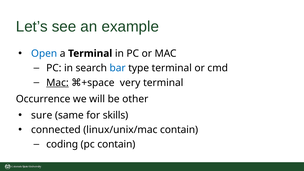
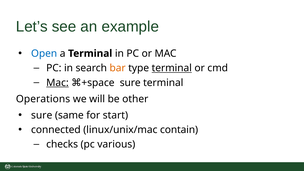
bar colour: blue -> orange (118, 68)
terminal underline: none -> present (172, 68)
very: very -> sure (130, 83)
Occurrence: Occurrence -> Operations (43, 99)
skills: skills -> start (115, 115)
coding: coding -> checks (62, 144)
pc contain: contain -> various (116, 144)
